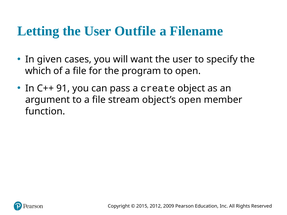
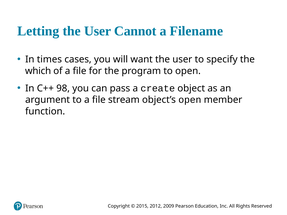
Outfile: Outfile -> Cannot (135, 31)
given: given -> times (49, 60)
91: 91 -> 98 (63, 88)
